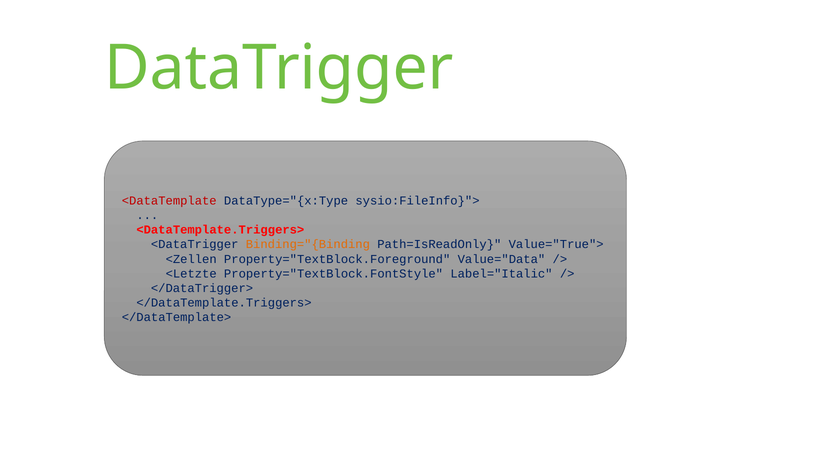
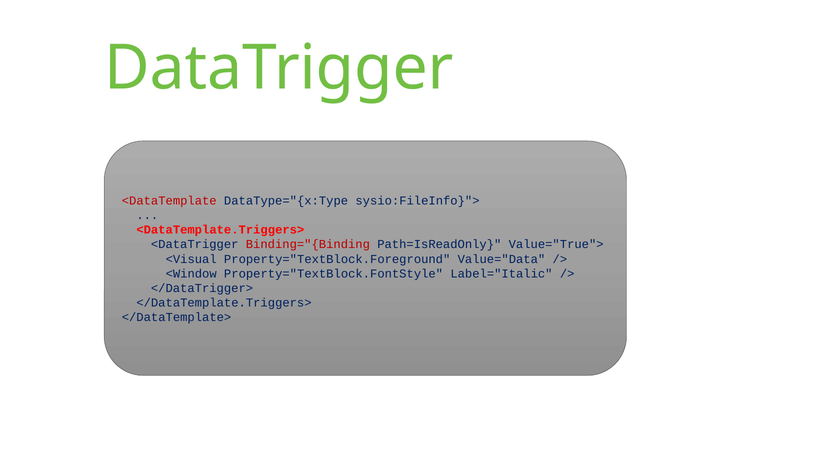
Binding="{Binding colour: orange -> red (308, 244)
<Zellen: <Zellen -> <Visual (191, 259)
<Letzte: <Letzte -> <Window (191, 273)
